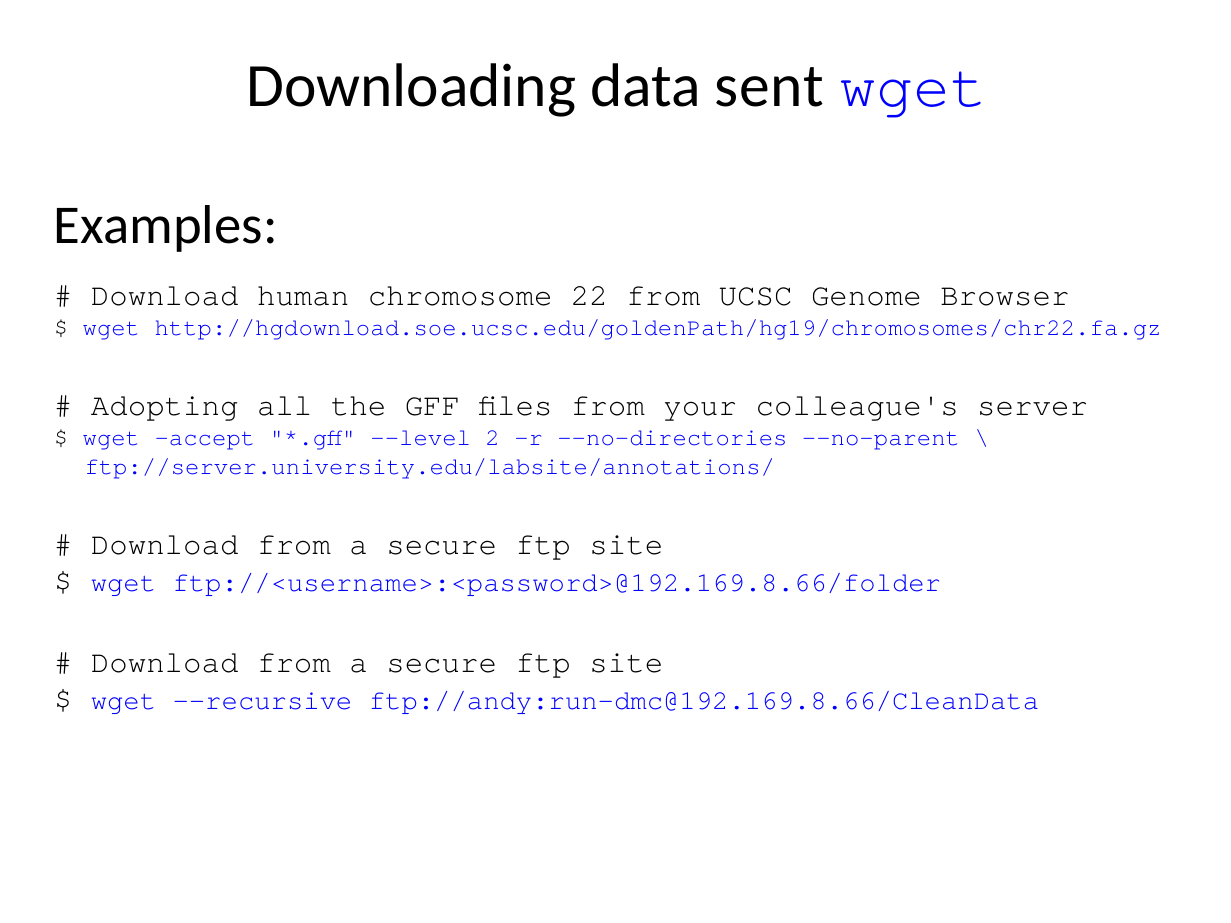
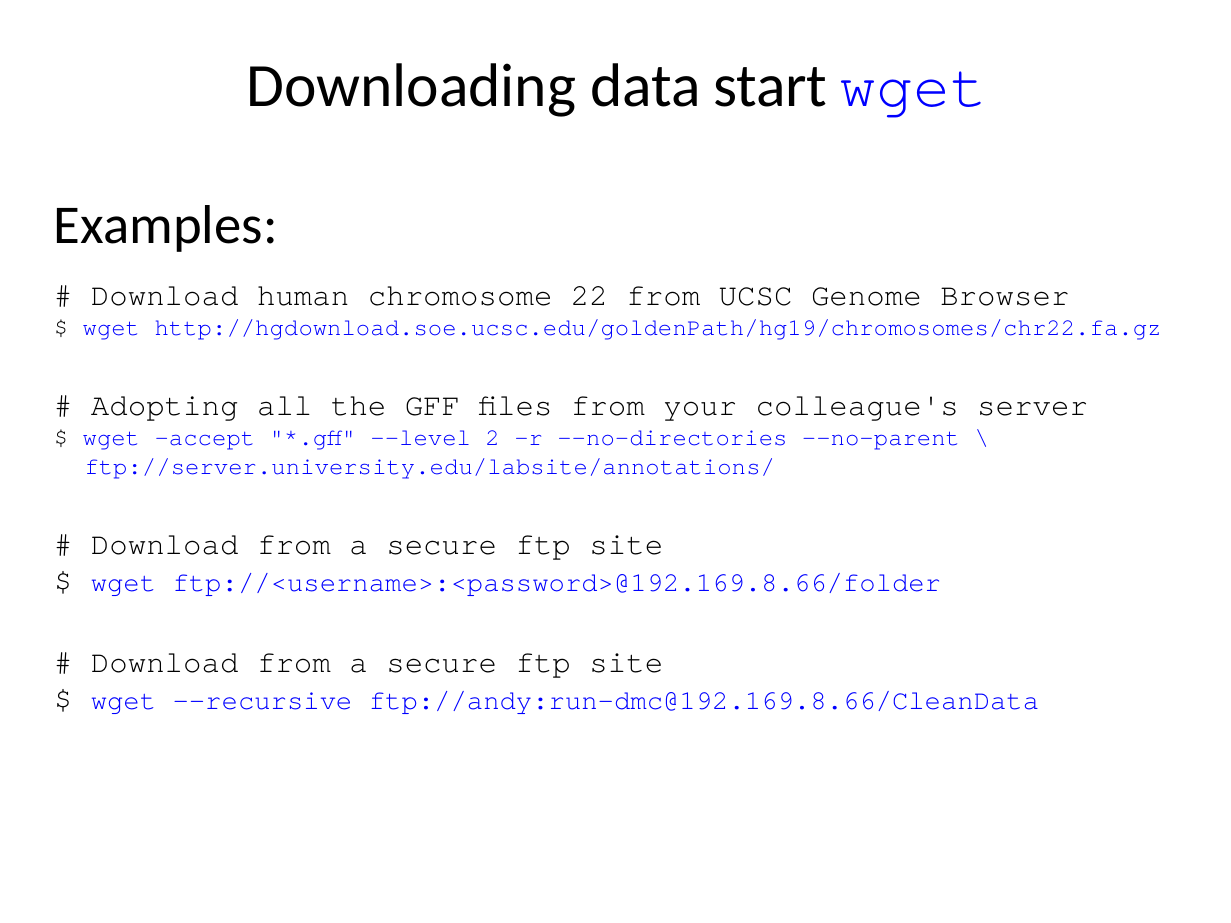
sent: sent -> start (770, 86)
